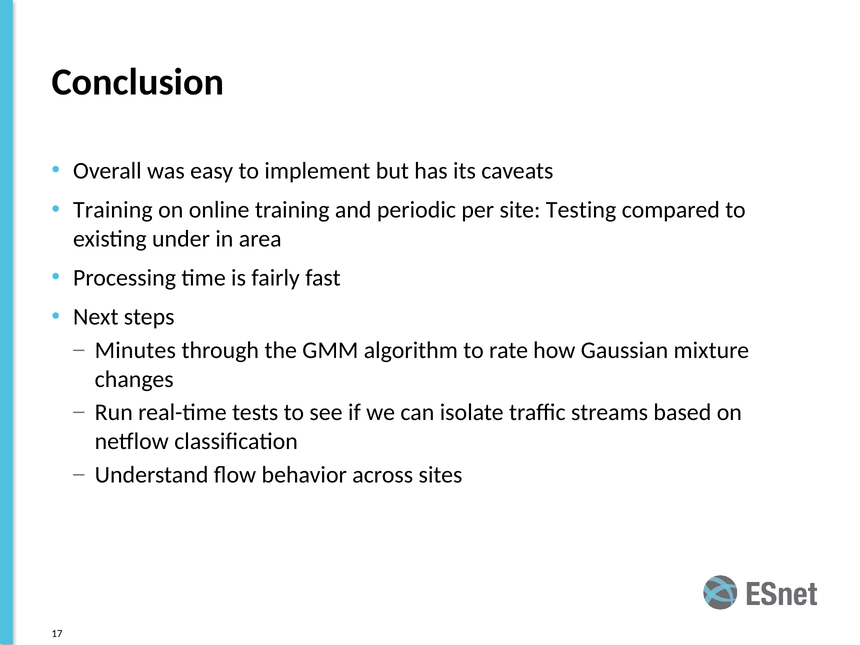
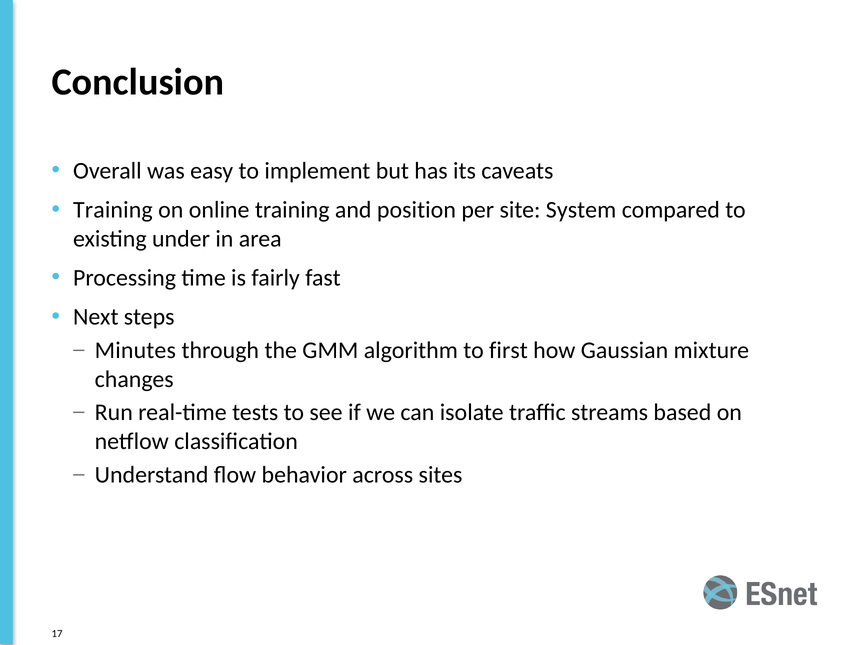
periodic: periodic -> position (416, 210)
Testing: Testing -> System (581, 210)
rate: rate -> first (508, 350)
